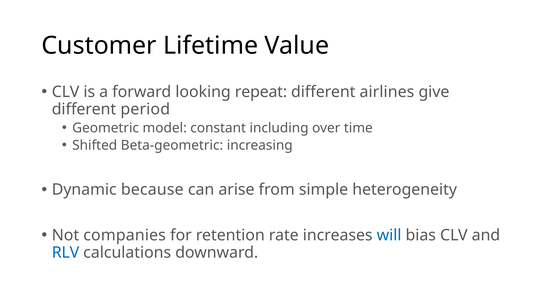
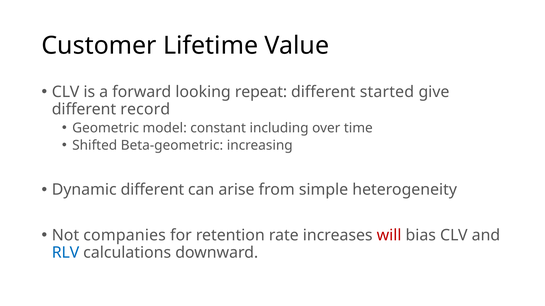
airlines: airlines -> started (387, 92)
period: period -> record (145, 109)
Dynamic because: because -> different (152, 190)
will colour: blue -> red (389, 236)
